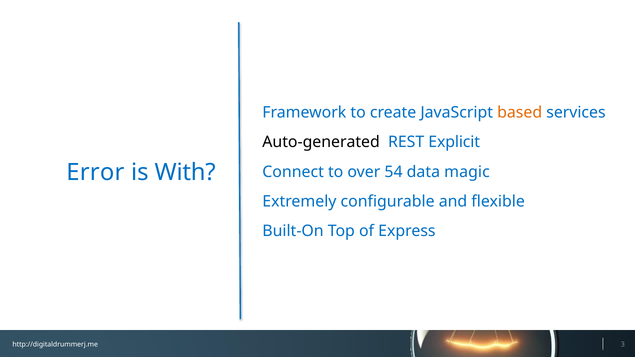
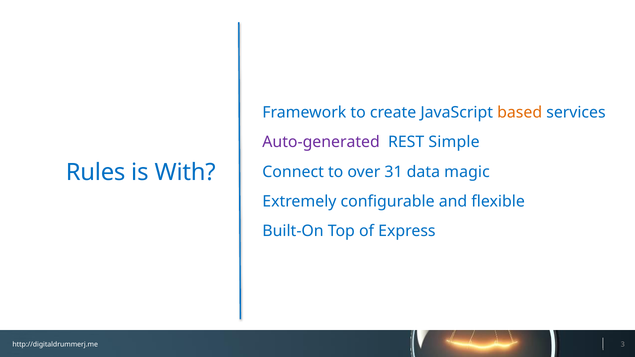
Auto-generated colour: black -> purple (321, 142)
Explicit: Explicit -> Simple (454, 142)
Error: Error -> Rules (96, 172)
54: 54 -> 31 (394, 172)
